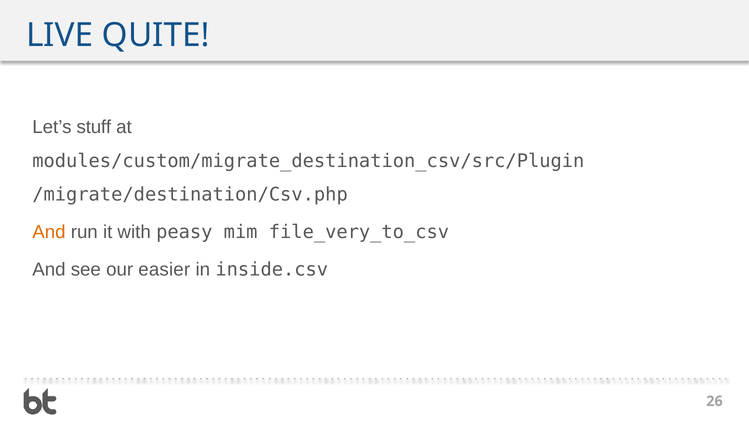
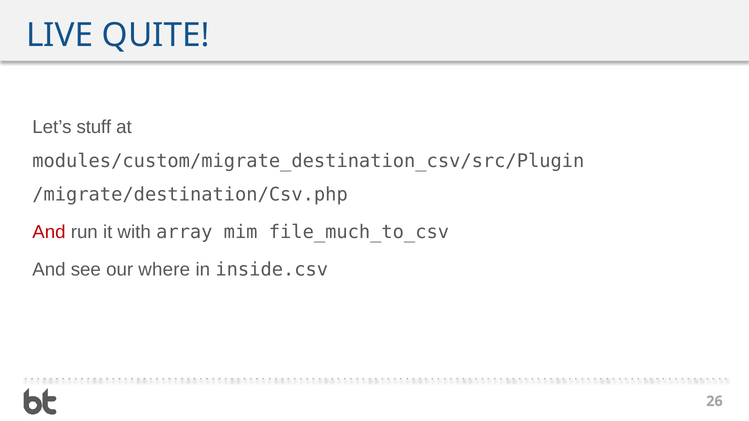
And colour: orange -> red (49, 232)
peasy: peasy -> array (184, 232)
file_very_to_csv: file_very_to_csv -> file_much_to_csv (359, 232)
easier: easier -> where (164, 270)
